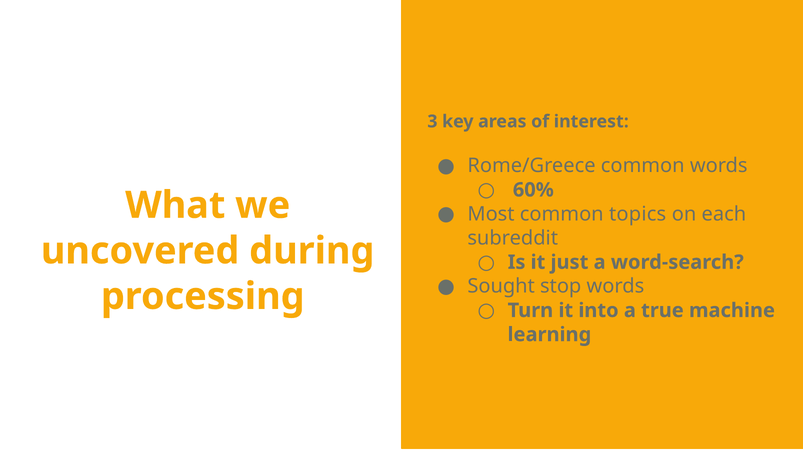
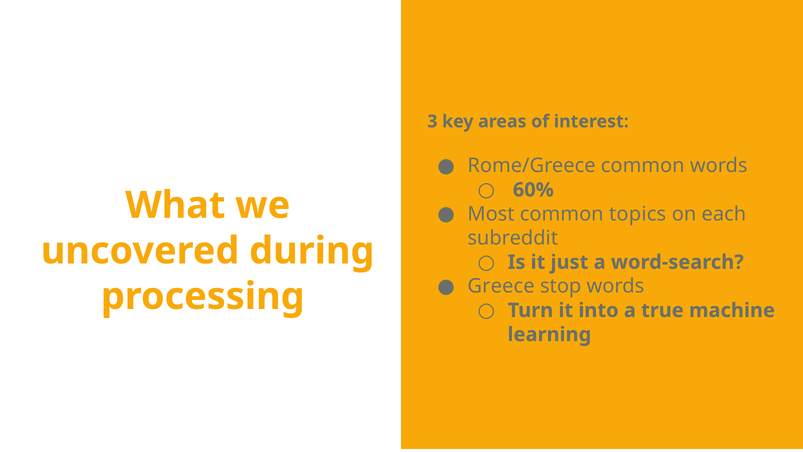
Sought: Sought -> Greece (501, 286)
